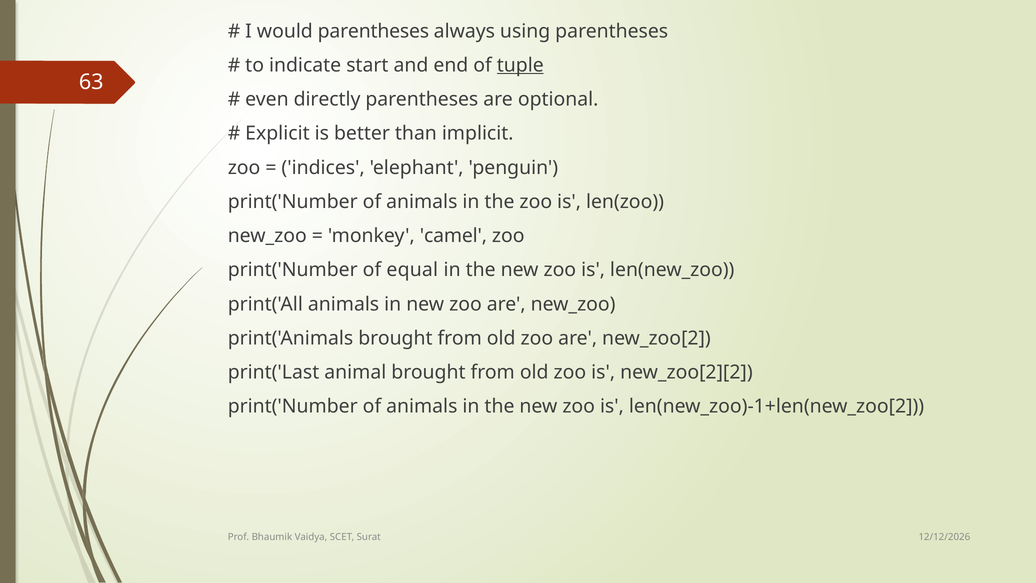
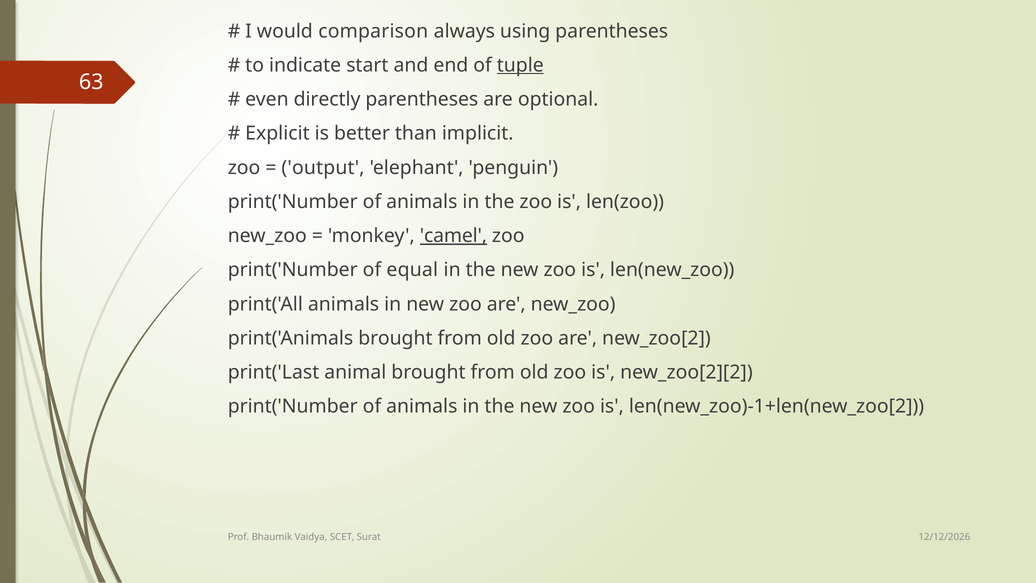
would parentheses: parentheses -> comparison (373, 31)
indices: indices -> output (323, 168)
camel underline: none -> present (453, 236)
